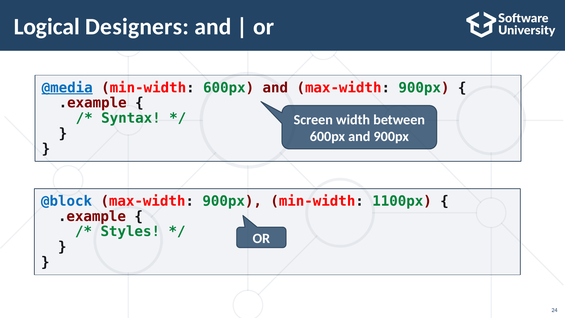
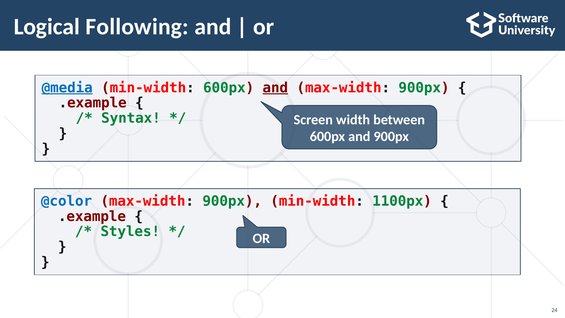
Designers: Designers -> Following (137, 27)
and underline: none -> present (275, 88)
@block: @block -> @color (67, 201)
